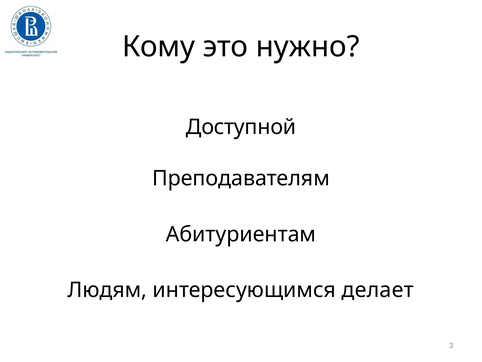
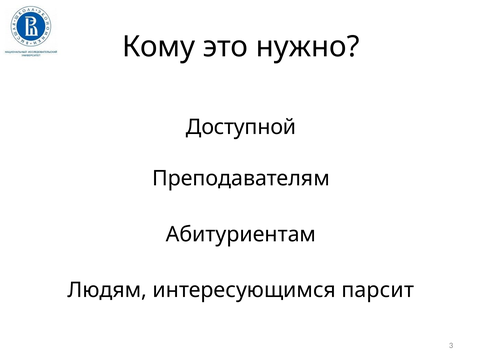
делает: делает -> парсит (378, 290)
